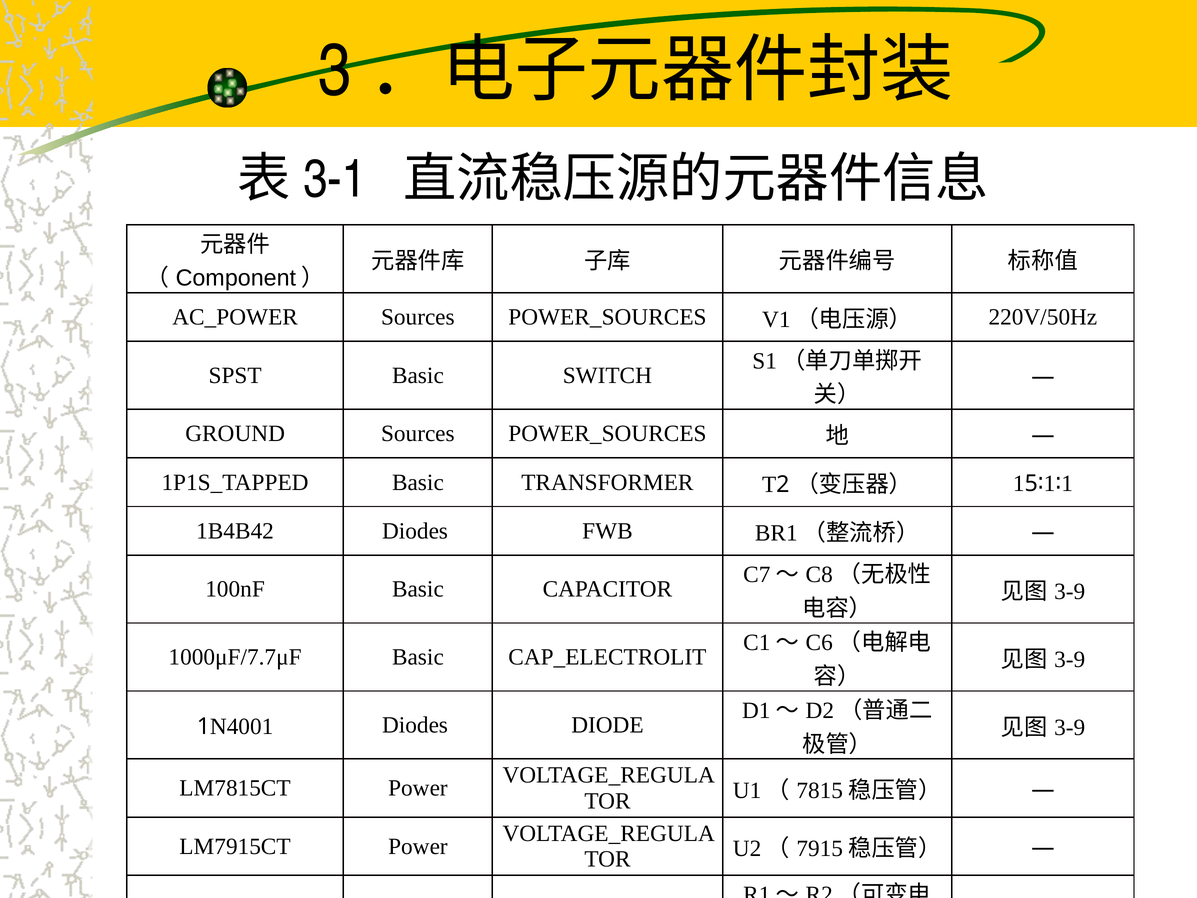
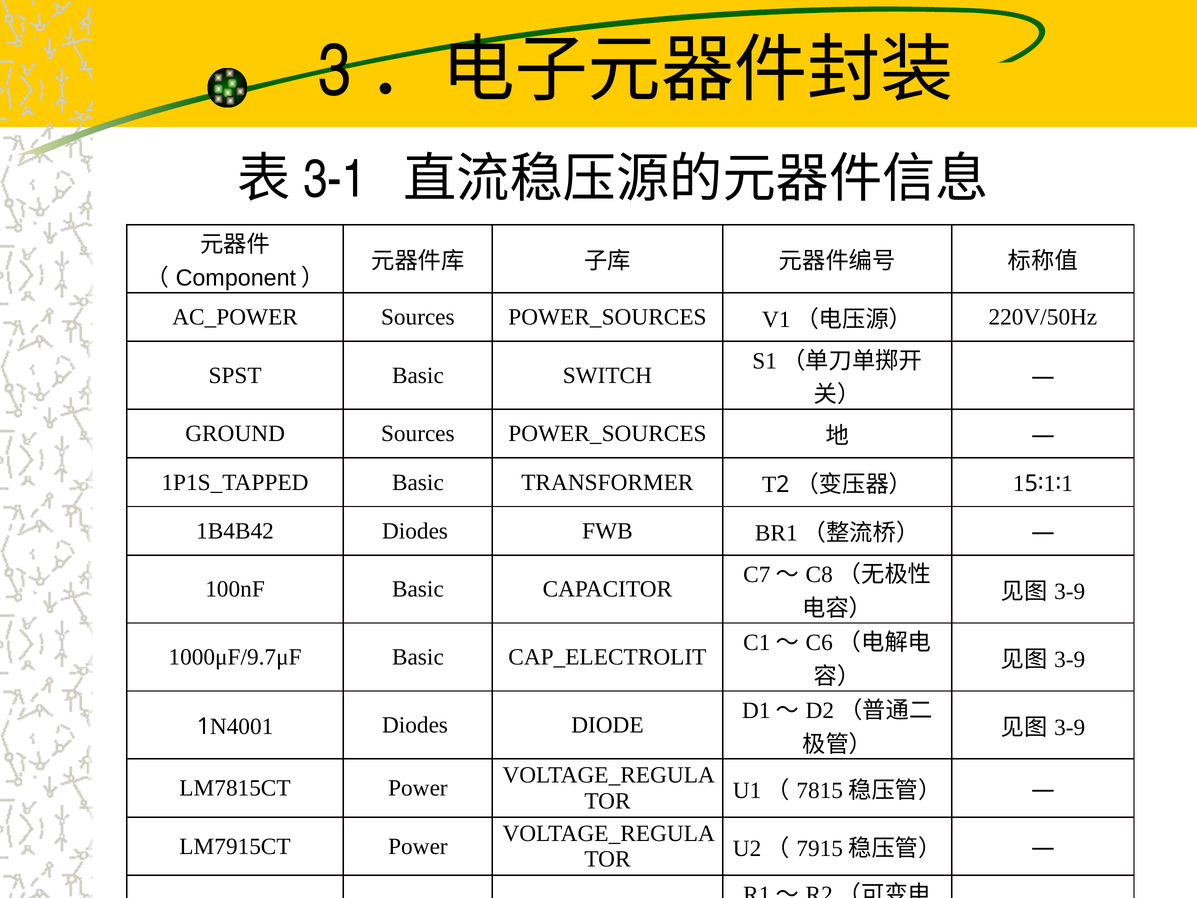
1000μF/7.7μF: 1000μF/7.7μF -> 1000μF/9.7μF (235, 657)
